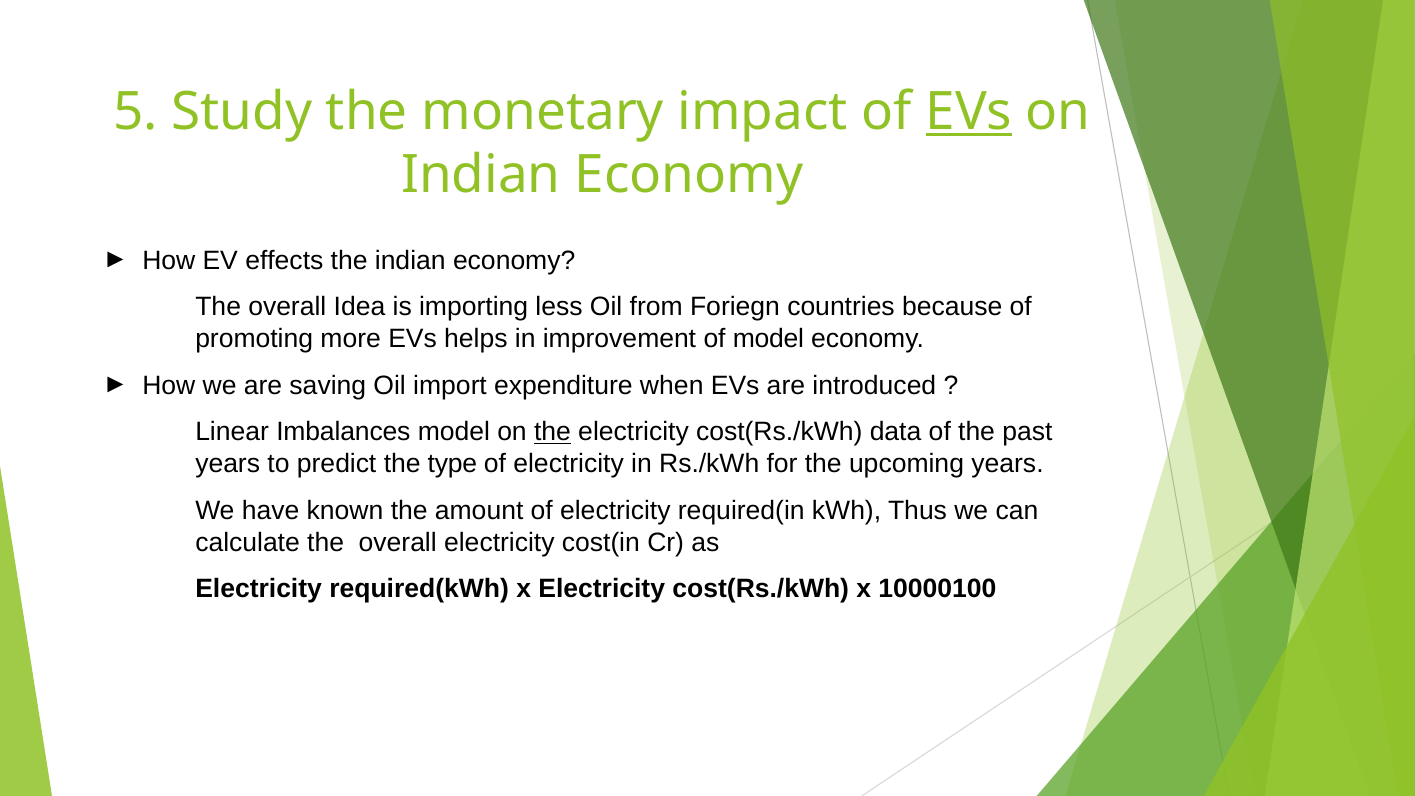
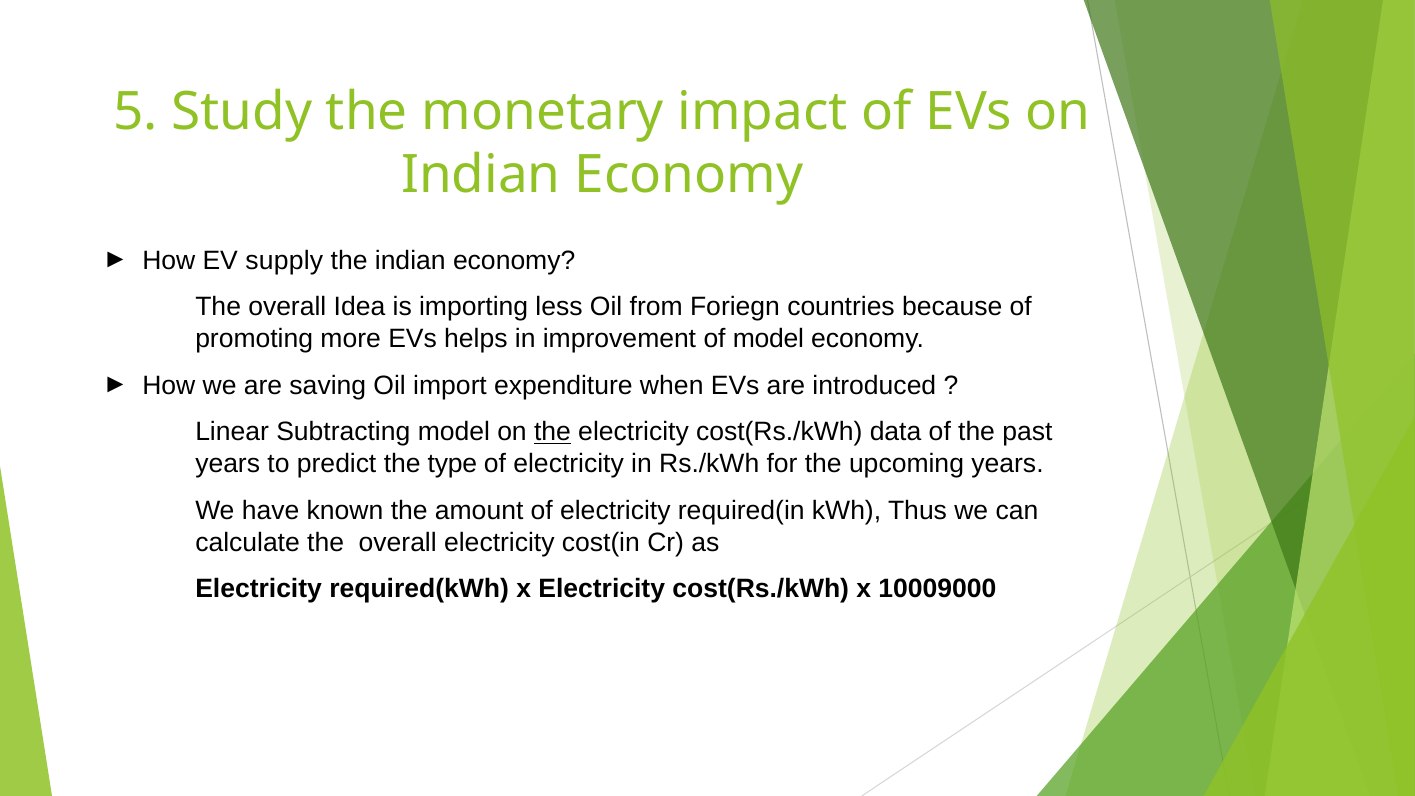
EVs underline: present -> none (969, 112)
effects: effects -> supply (284, 260)
Imbalances: Imbalances -> Subtracting (343, 432)
10000100: 10000100 -> 10009000 (937, 589)
